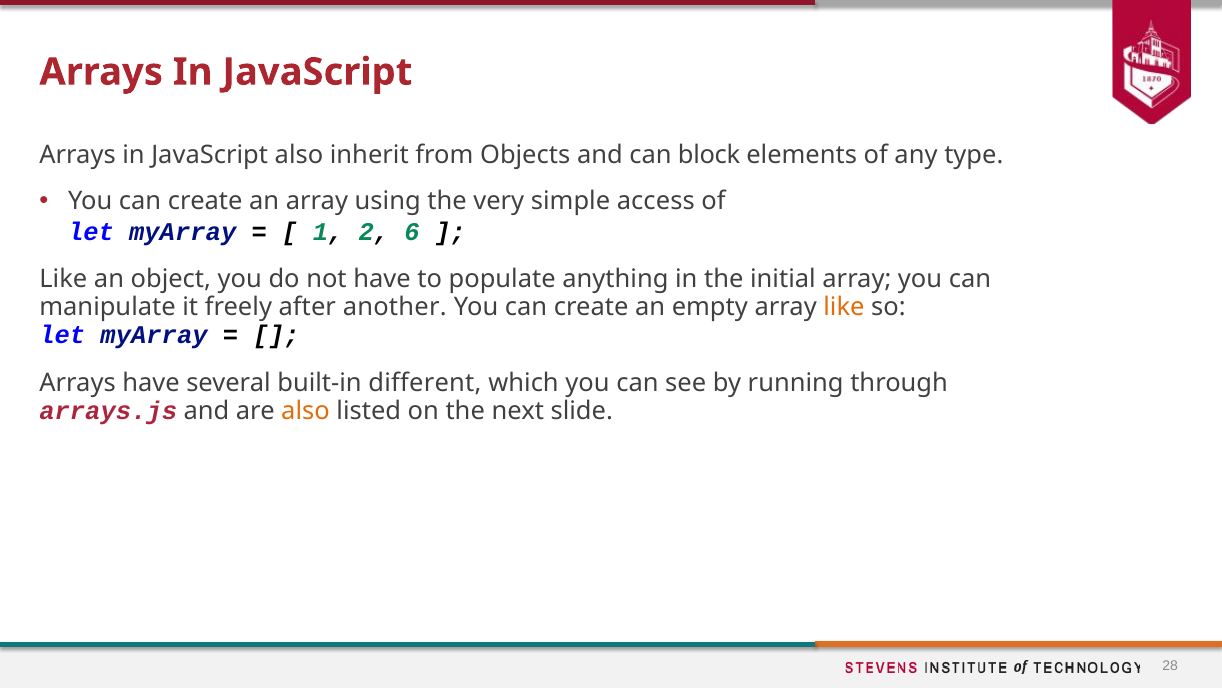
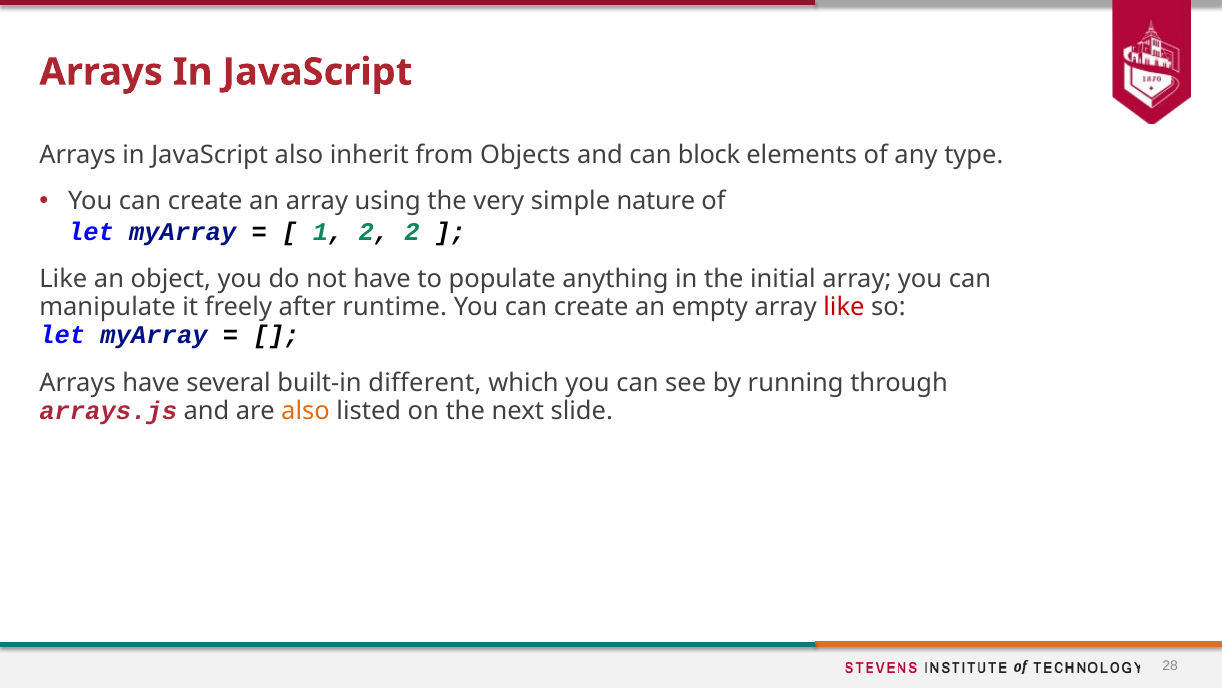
access: access -> nature (656, 201)
2 6: 6 -> 2 (412, 232)
another: another -> runtime (395, 307)
like colour: orange -> red (844, 307)
